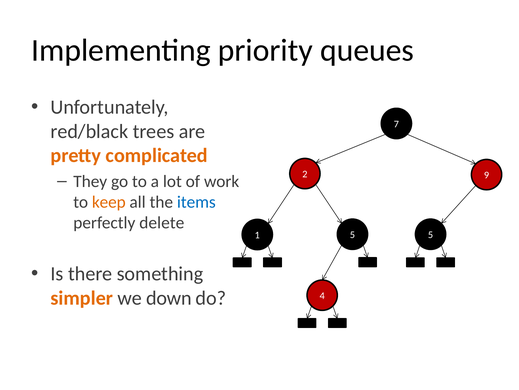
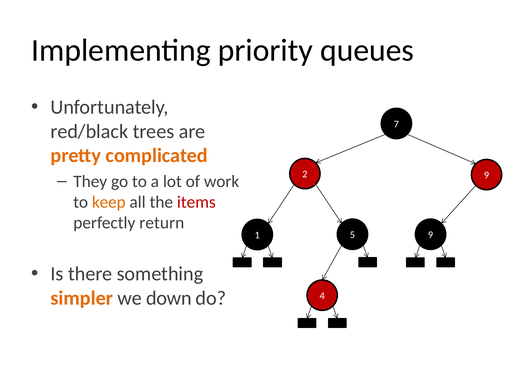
items colour: blue -> red (196, 202)
delete: delete -> return (162, 223)
5 5: 5 -> 9 (431, 234)
